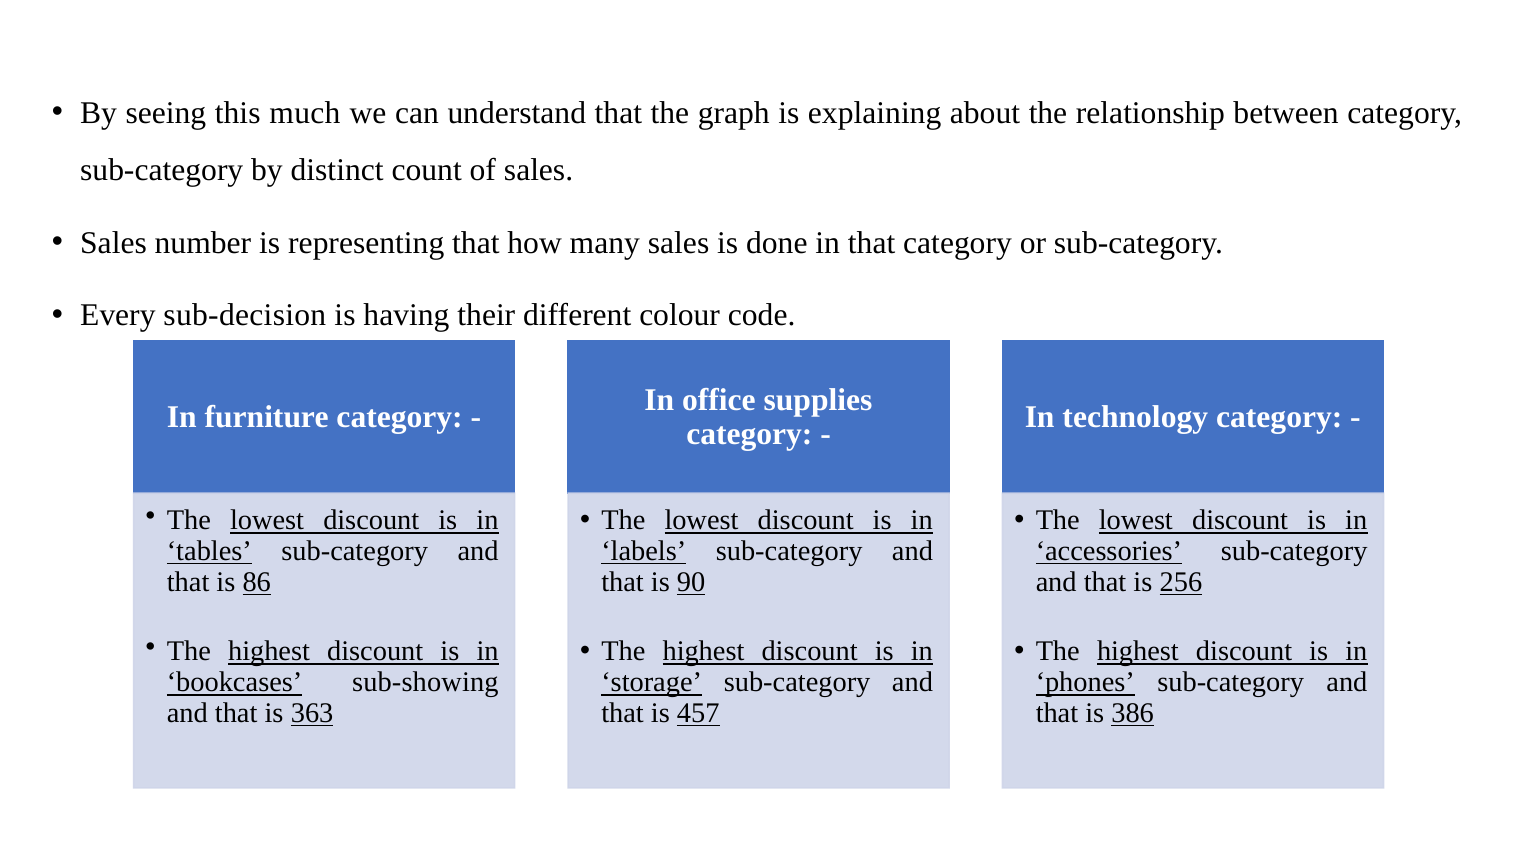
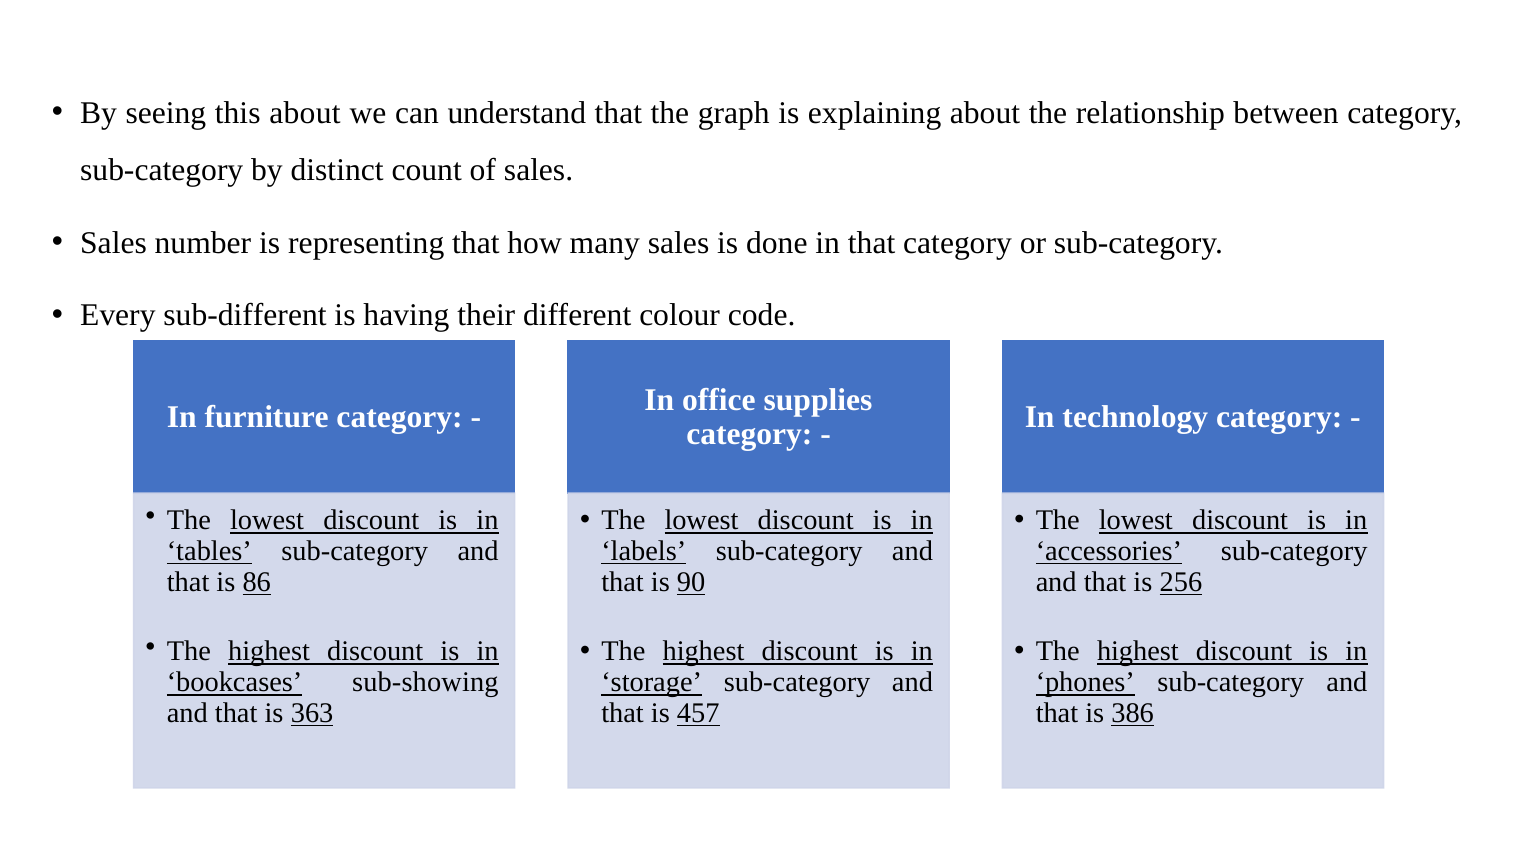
this much: much -> about (305, 113)
sub-decision: sub-decision -> sub-different (245, 316)
